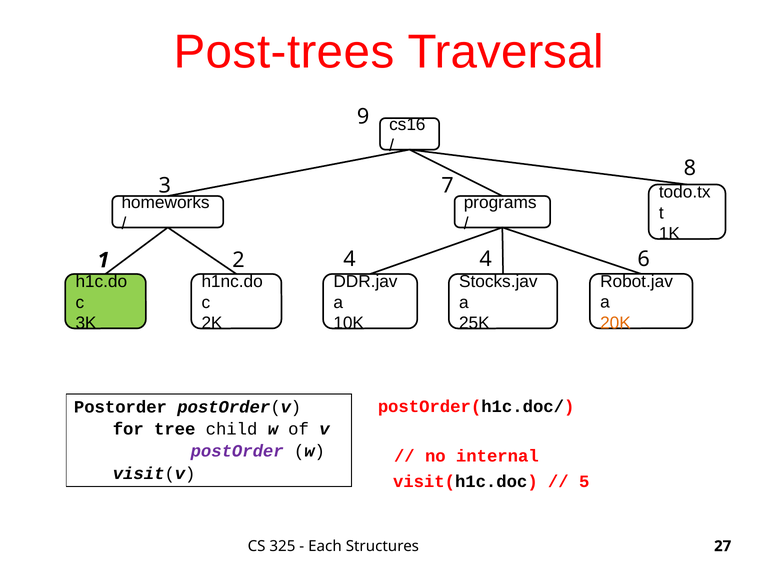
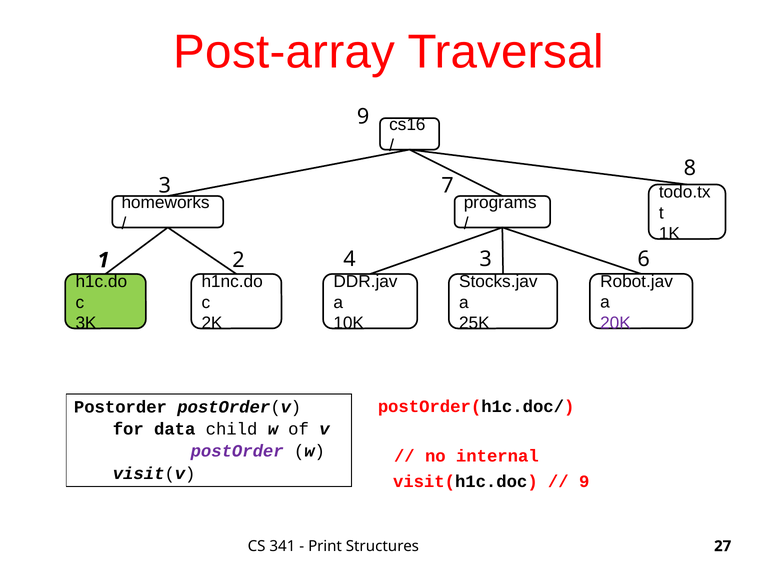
Post-trees: Post-trees -> Post-array (284, 52)
4 4: 4 -> 3 (486, 259)
20K colour: orange -> purple (615, 323)
tree: tree -> data (175, 429)
5: 5 -> 9 (584, 481)
325: 325 -> 341 (282, 546)
Each: Each -> Print (325, 546)
